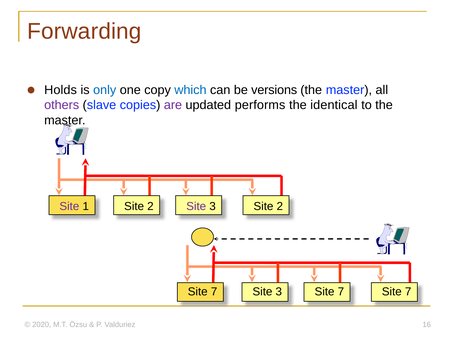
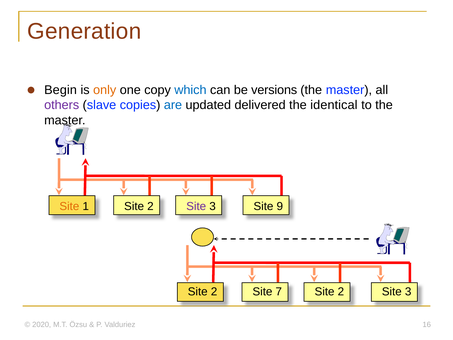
Forwarding: Forwarding -> Generation (84, 31)
Holds: Holds -> Begin (61, 90)
only colour: blue -> orange (105, 90)
are colour: purple -> blue (173, 105)
performs: performs -> delivered (260, 105)
Site colour: purple -> orange (69, 206)
3 Site 2: 2 -> 9 (280, 206)
7: 7 -> 2 (214, 291)
3: 3 -> 7 (279, 291)
7: 7 -> 2 (341, 291)
7: 7 -> 3 (408, 291)
